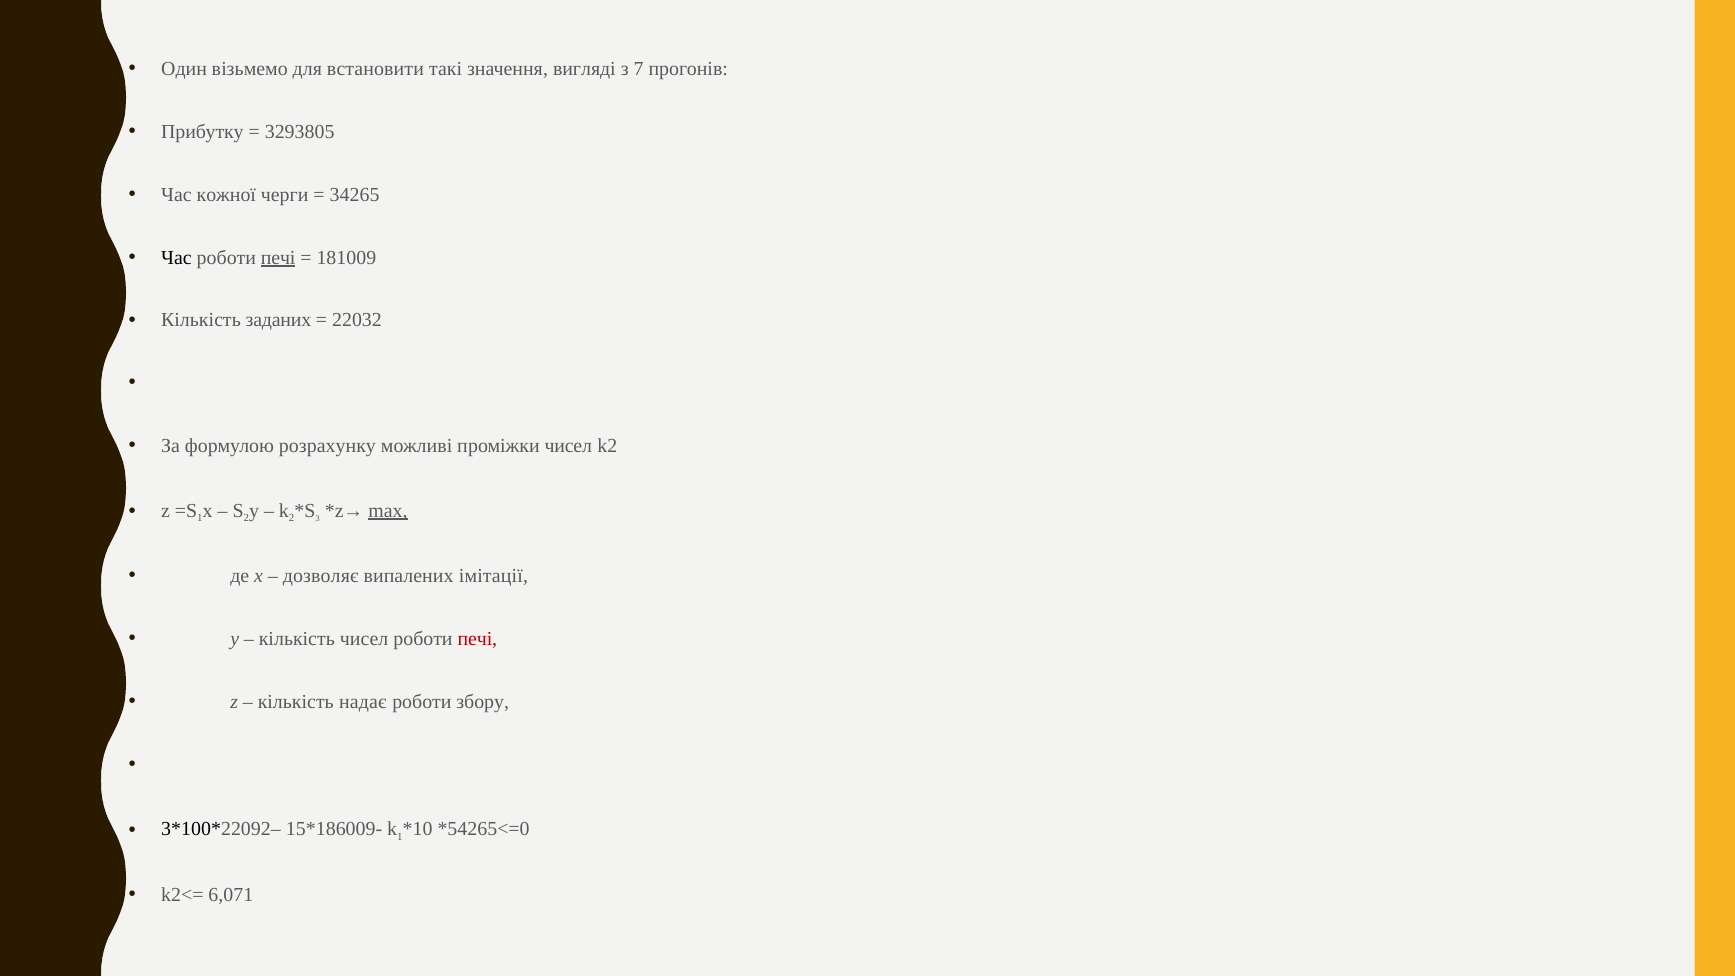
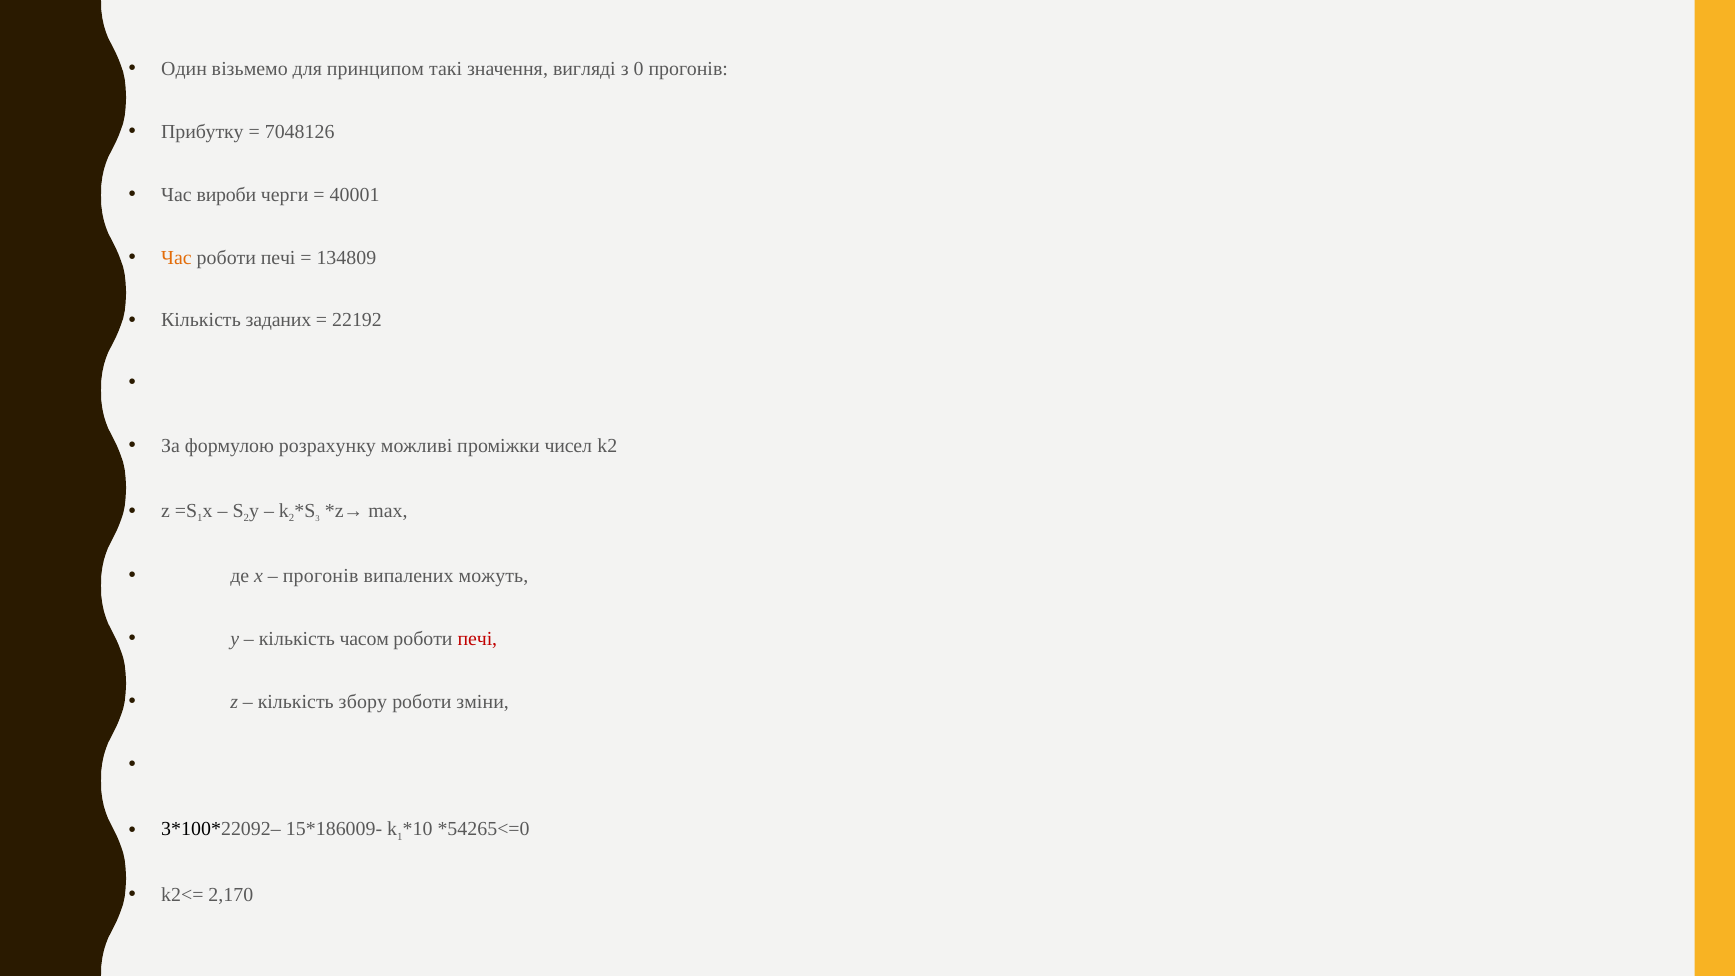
встановити: встановити -> принципом (375, 69)
7: 7 -> 0 (639, 69)
3293805: 3293805 -> 7048126 (300, 132)
кожної: кожної -> вироби (226, 195)
34265: 34265 -> 40001 (355, 195)
Час colour: black -> orange (176, 257)
печі underline: present -> none (278, 257)
181009: 181009 -> 134809 (346, 257)
22032: 22032 -> 22192 (357, 320)
max underline: present -> none (388, 510)
дозволяє: дозволяє -> прогонів (321, 576)
імітації: імітації -> можуть (493, 576)
кількість чисел: чисел -> часом (364, 639)
надає: надає -> збору (363, 702)
збору: збору -> зміни (483, 702)
6,071: 6,071 -> 2,170 (231, 895)
